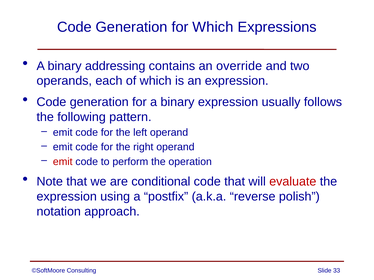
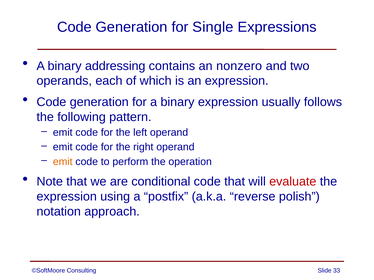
for Which: Which -> Single (213, 27)
override: override -> nonzero (239, 66)
emit colour: red -> orange (63, 162)
